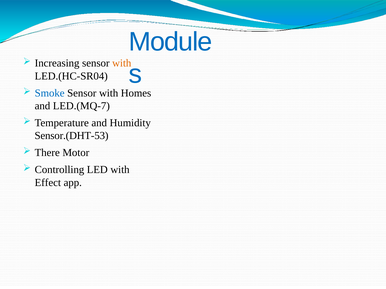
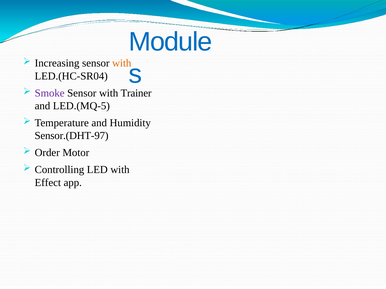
Smoke colour: blue -> purple (50, 93)
Homes: Homes -> Trainer (136, 93)
LED.(MQ-7: LED.(MQ-7 -> LED.(MQ-5 (81, 106)
Sensor.(DHT-53: Sensor.(DHT-53 -> Sensor.(DHT-97 (72, 136)
There: There -> Order (47, 153)
